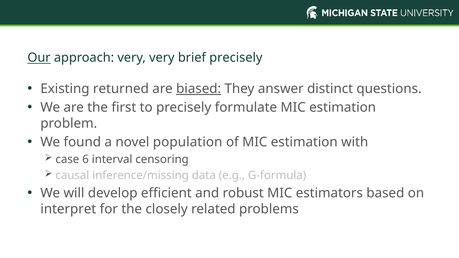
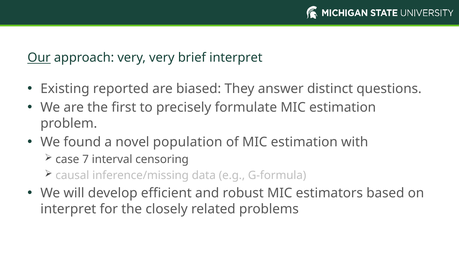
brief precisely: precisely -> interpret (236, 58)
returned: returned -> reported (121, 89)
biased underline: present -> none (199, 89)
6: 6 -> 7 (86, 159)
